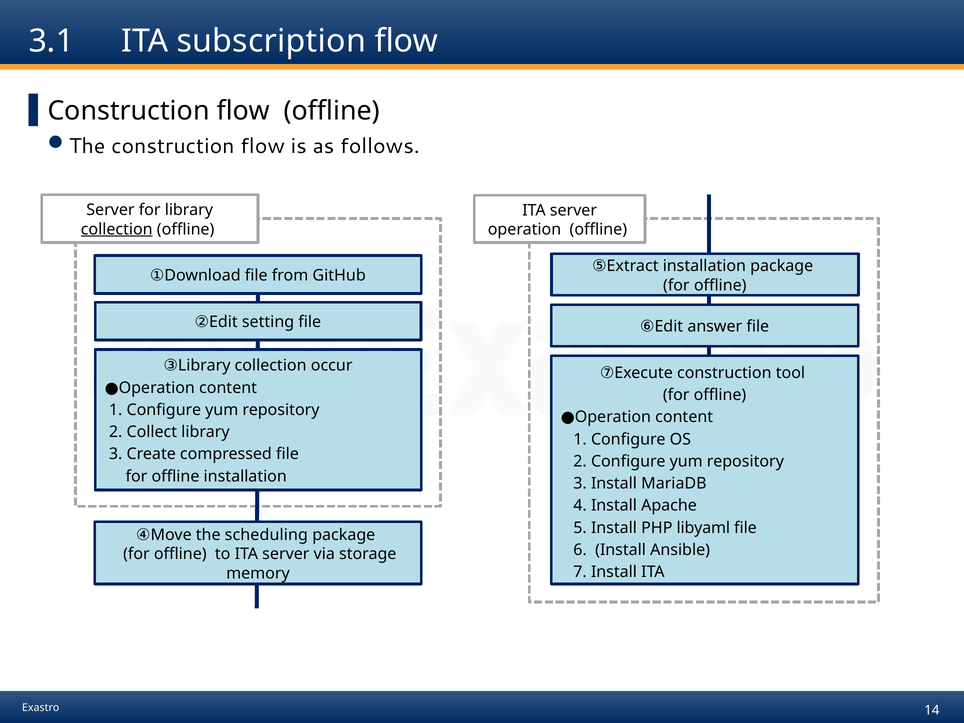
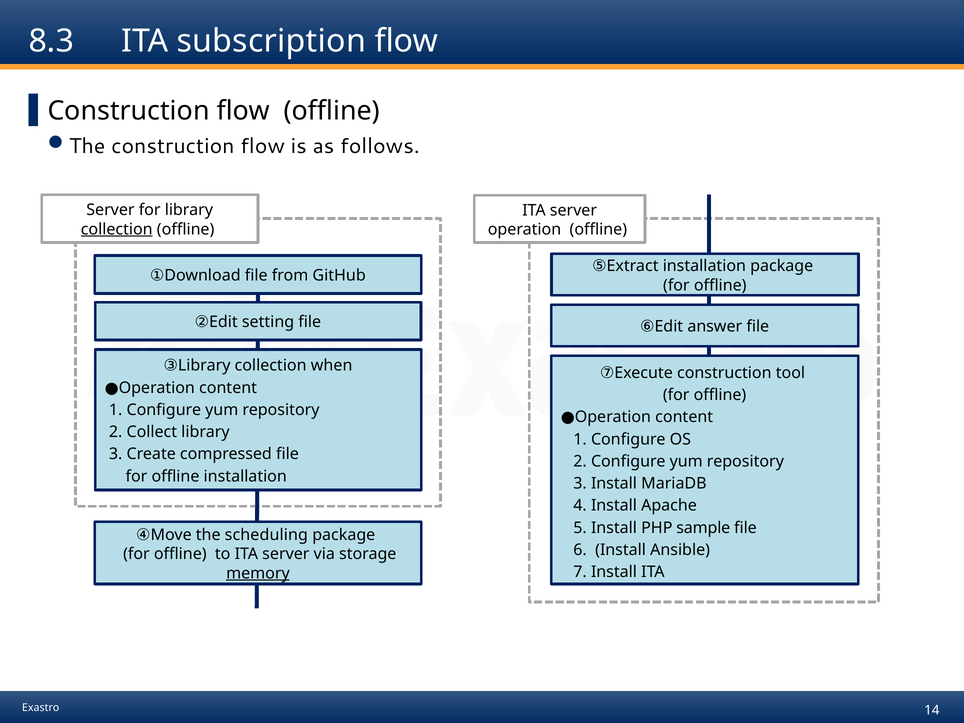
3.1: 3.1 -> 8.3 (51, 41)
occur: occur -> when (332, 366)
libyaml: libyaml -> sample (703, 528)
memory underline: none -> present (258, 573)
